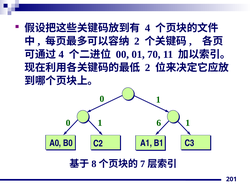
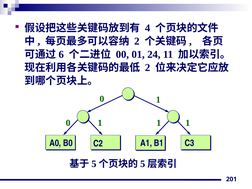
4: 4 -> 6 (61, 54)
70: 70 -> 24 (154, 54)
0 1 6: 6 -> 1 (159, 123)
8: 8 -> 5 (94, 164)
7: 7 -> 5 (143, 164)
